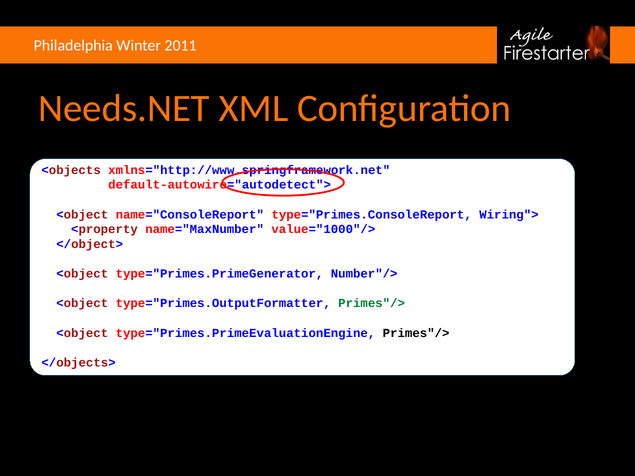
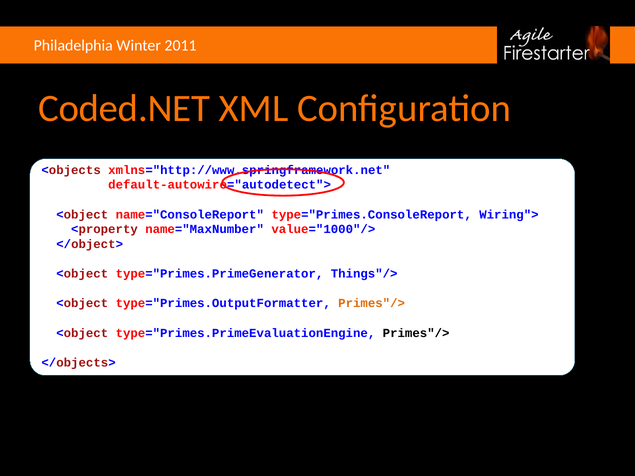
Needs.NET: Needs.NET -> Coded.NET (124, 109)
Number"/>: Number"/> -> Things"/> (364, 274)
Primes"/> colour: green -> orange (372, 304)
